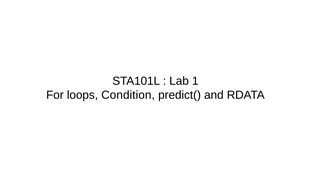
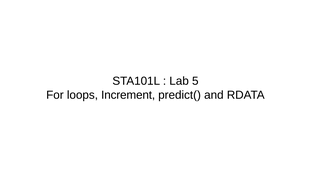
1: 1 -> 5 (195, 81)
Condition: Condition -> Increment (128, 95)
